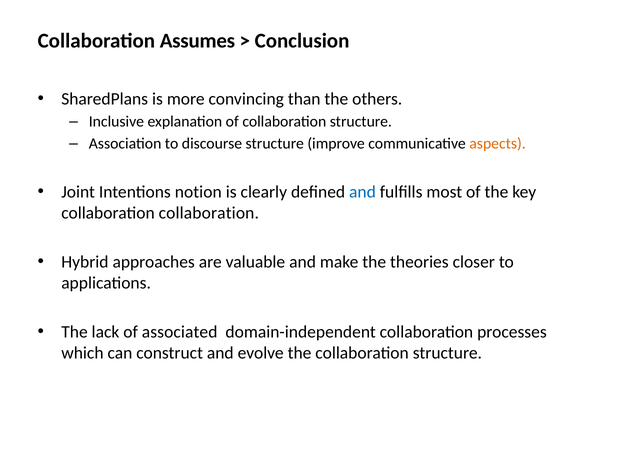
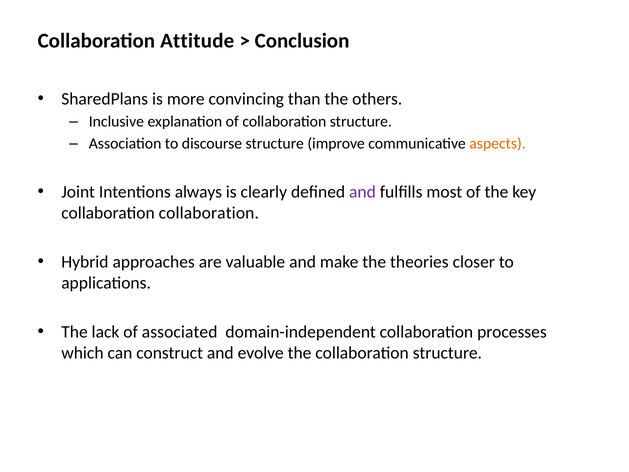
Assumes: Assumes -> Attitude (197, 41)
notion: notion -> always (198, 192)
and colour: blue -> purple (362, 192)
